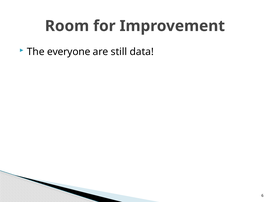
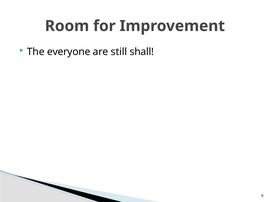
data: data -> shall (142, 52)
